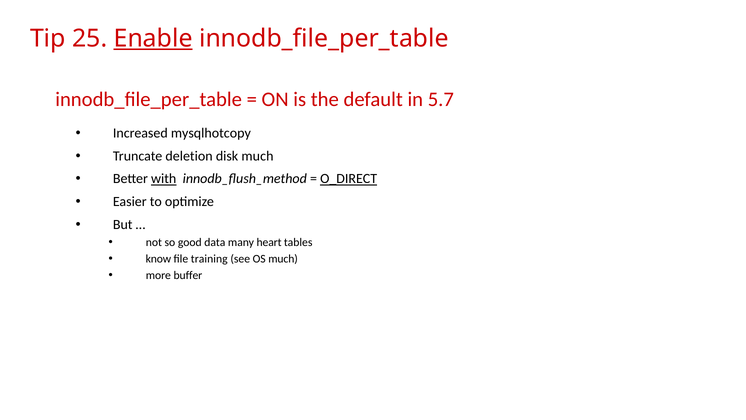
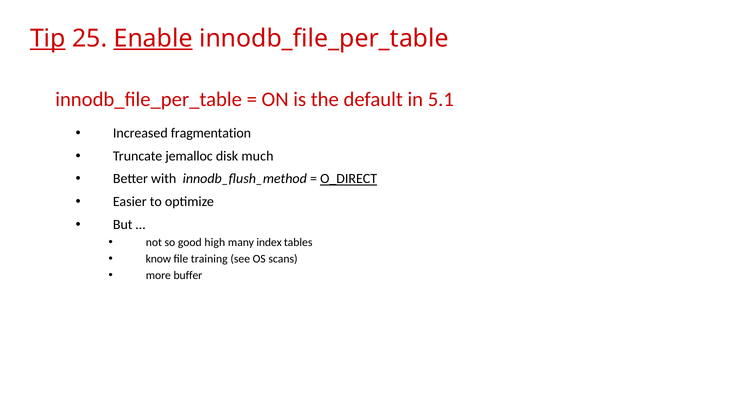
Tip underline: none -> present (48, 39)
5.7: 5.7 -> 5.1 (441, 99)
mysqlhotcopy: mysqlhotcopy -> fragmentation (211, 133)
deletion: deletion -> jemalloc (189, 156)
with underline: present -> none (164, 179)
data: data -> high (215, 242)
heart: heart -> index (269, 242)
OS much: much -> scans (283, 259)
